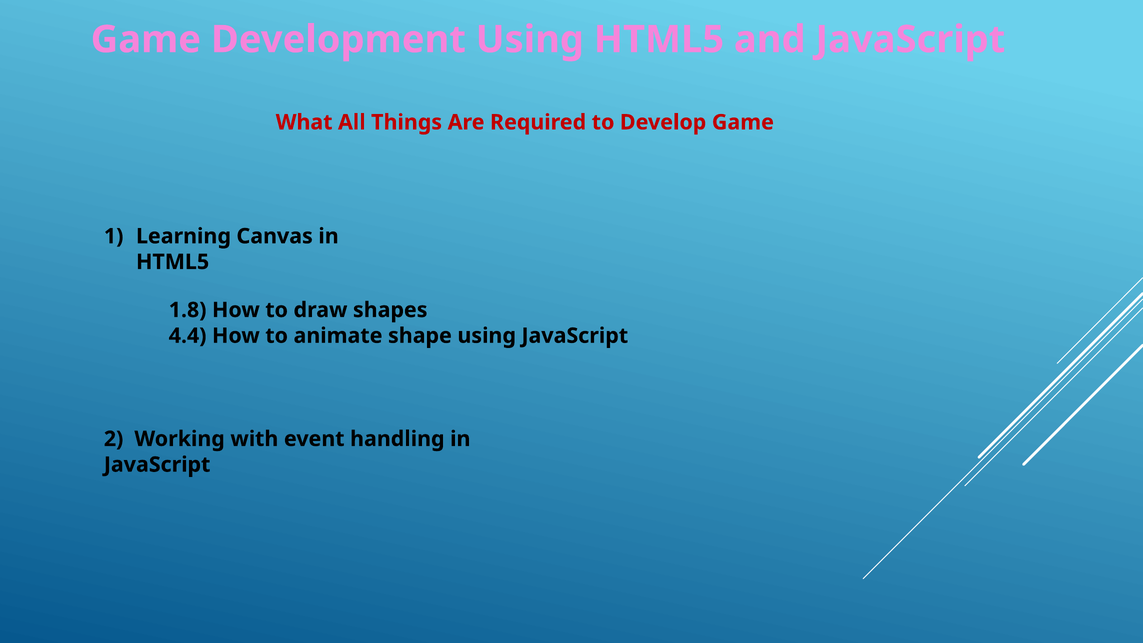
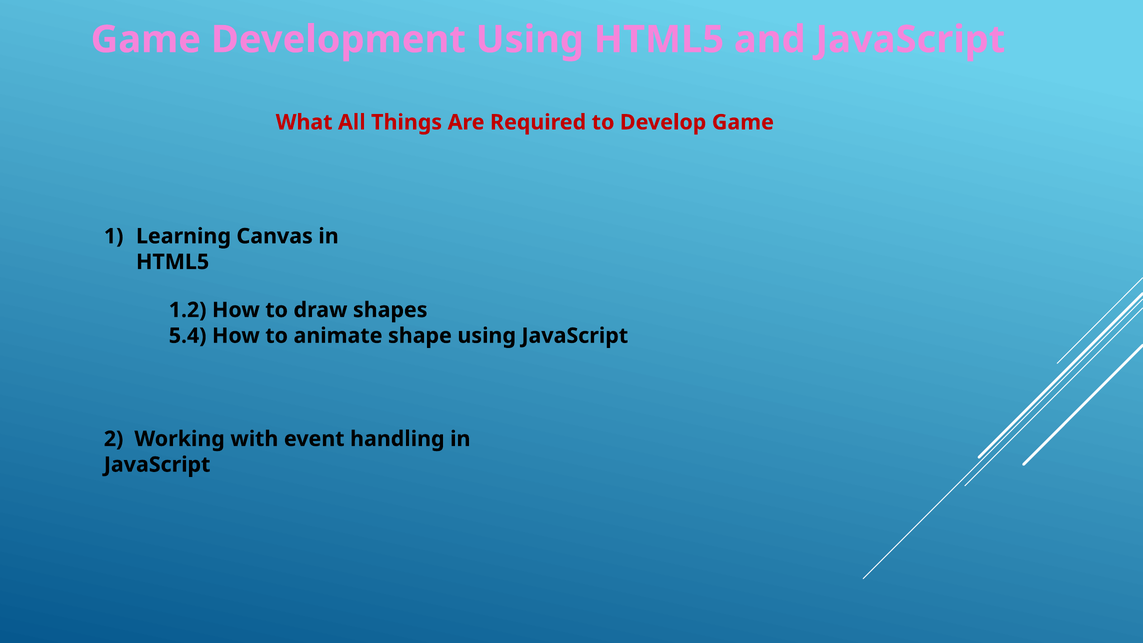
1.8: 1.8 -> 1.2 (188, 310)
4.4: 4.4 -> 5.4 (188, 336)
